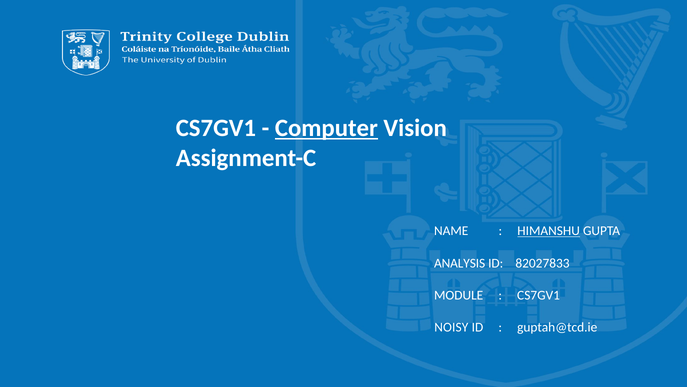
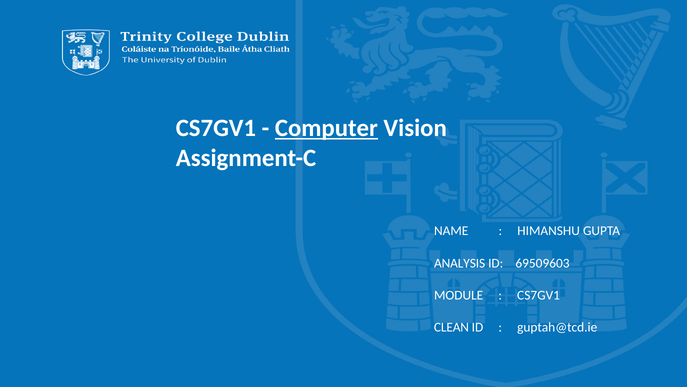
HIMANSHU underline: present -> none (549, 231)
82027833: 82027833 -> 69509603 (543, 263)
NOISY: NOISY -> CLEAN (451, 327)
